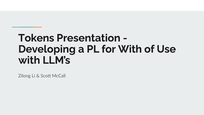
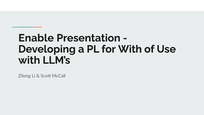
Tokens: Tokens -> Enable (36, 38)
